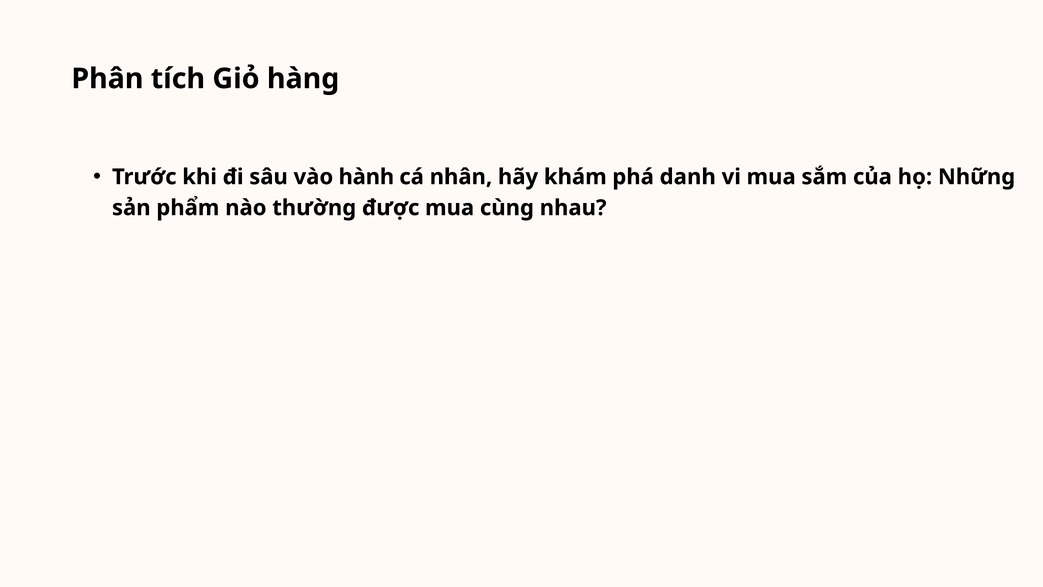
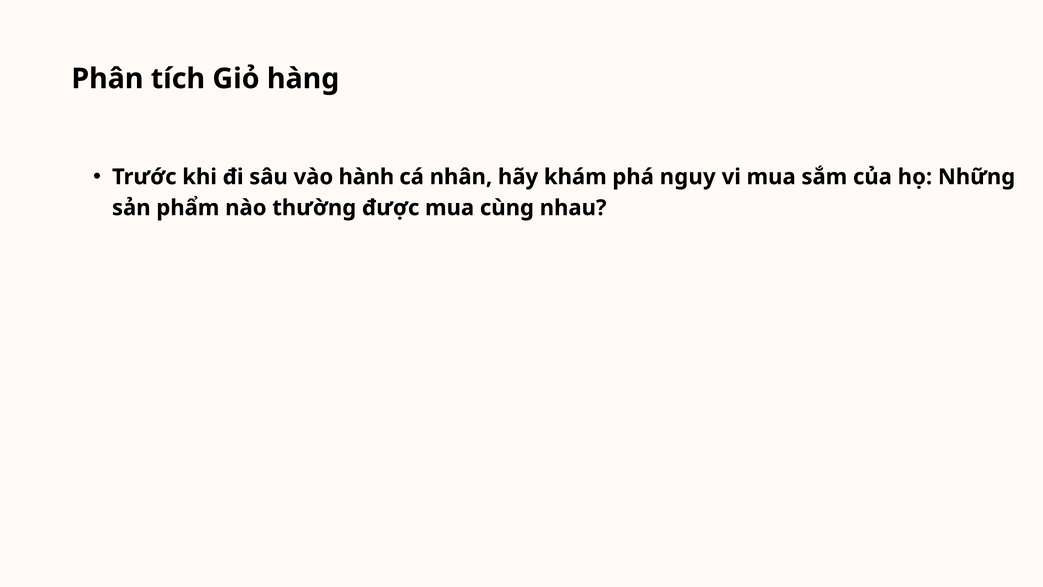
danh: danh -> nguy (688, 177)
